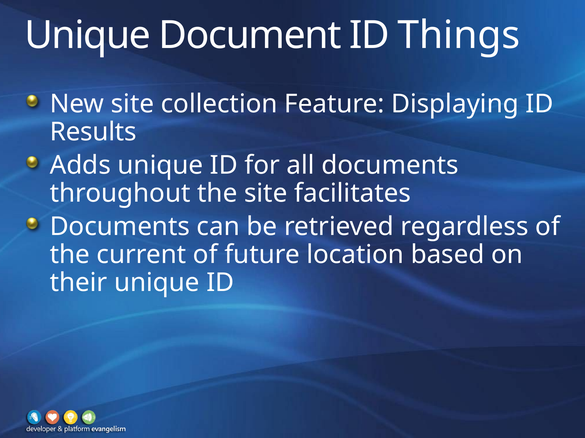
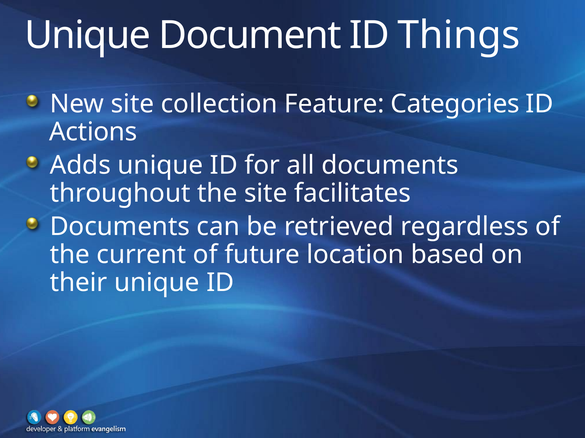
Displaying: Displaying -> Categories (455, 104)
Results: Results -> Actions (93, 132)
